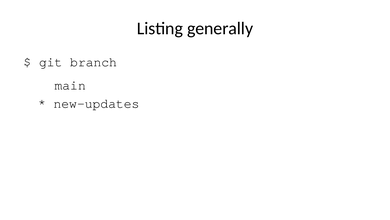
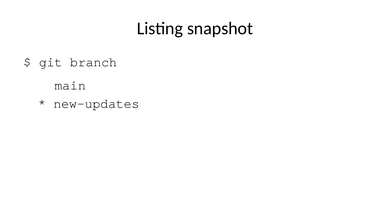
generally: generally -> snapshot (220, 28)
